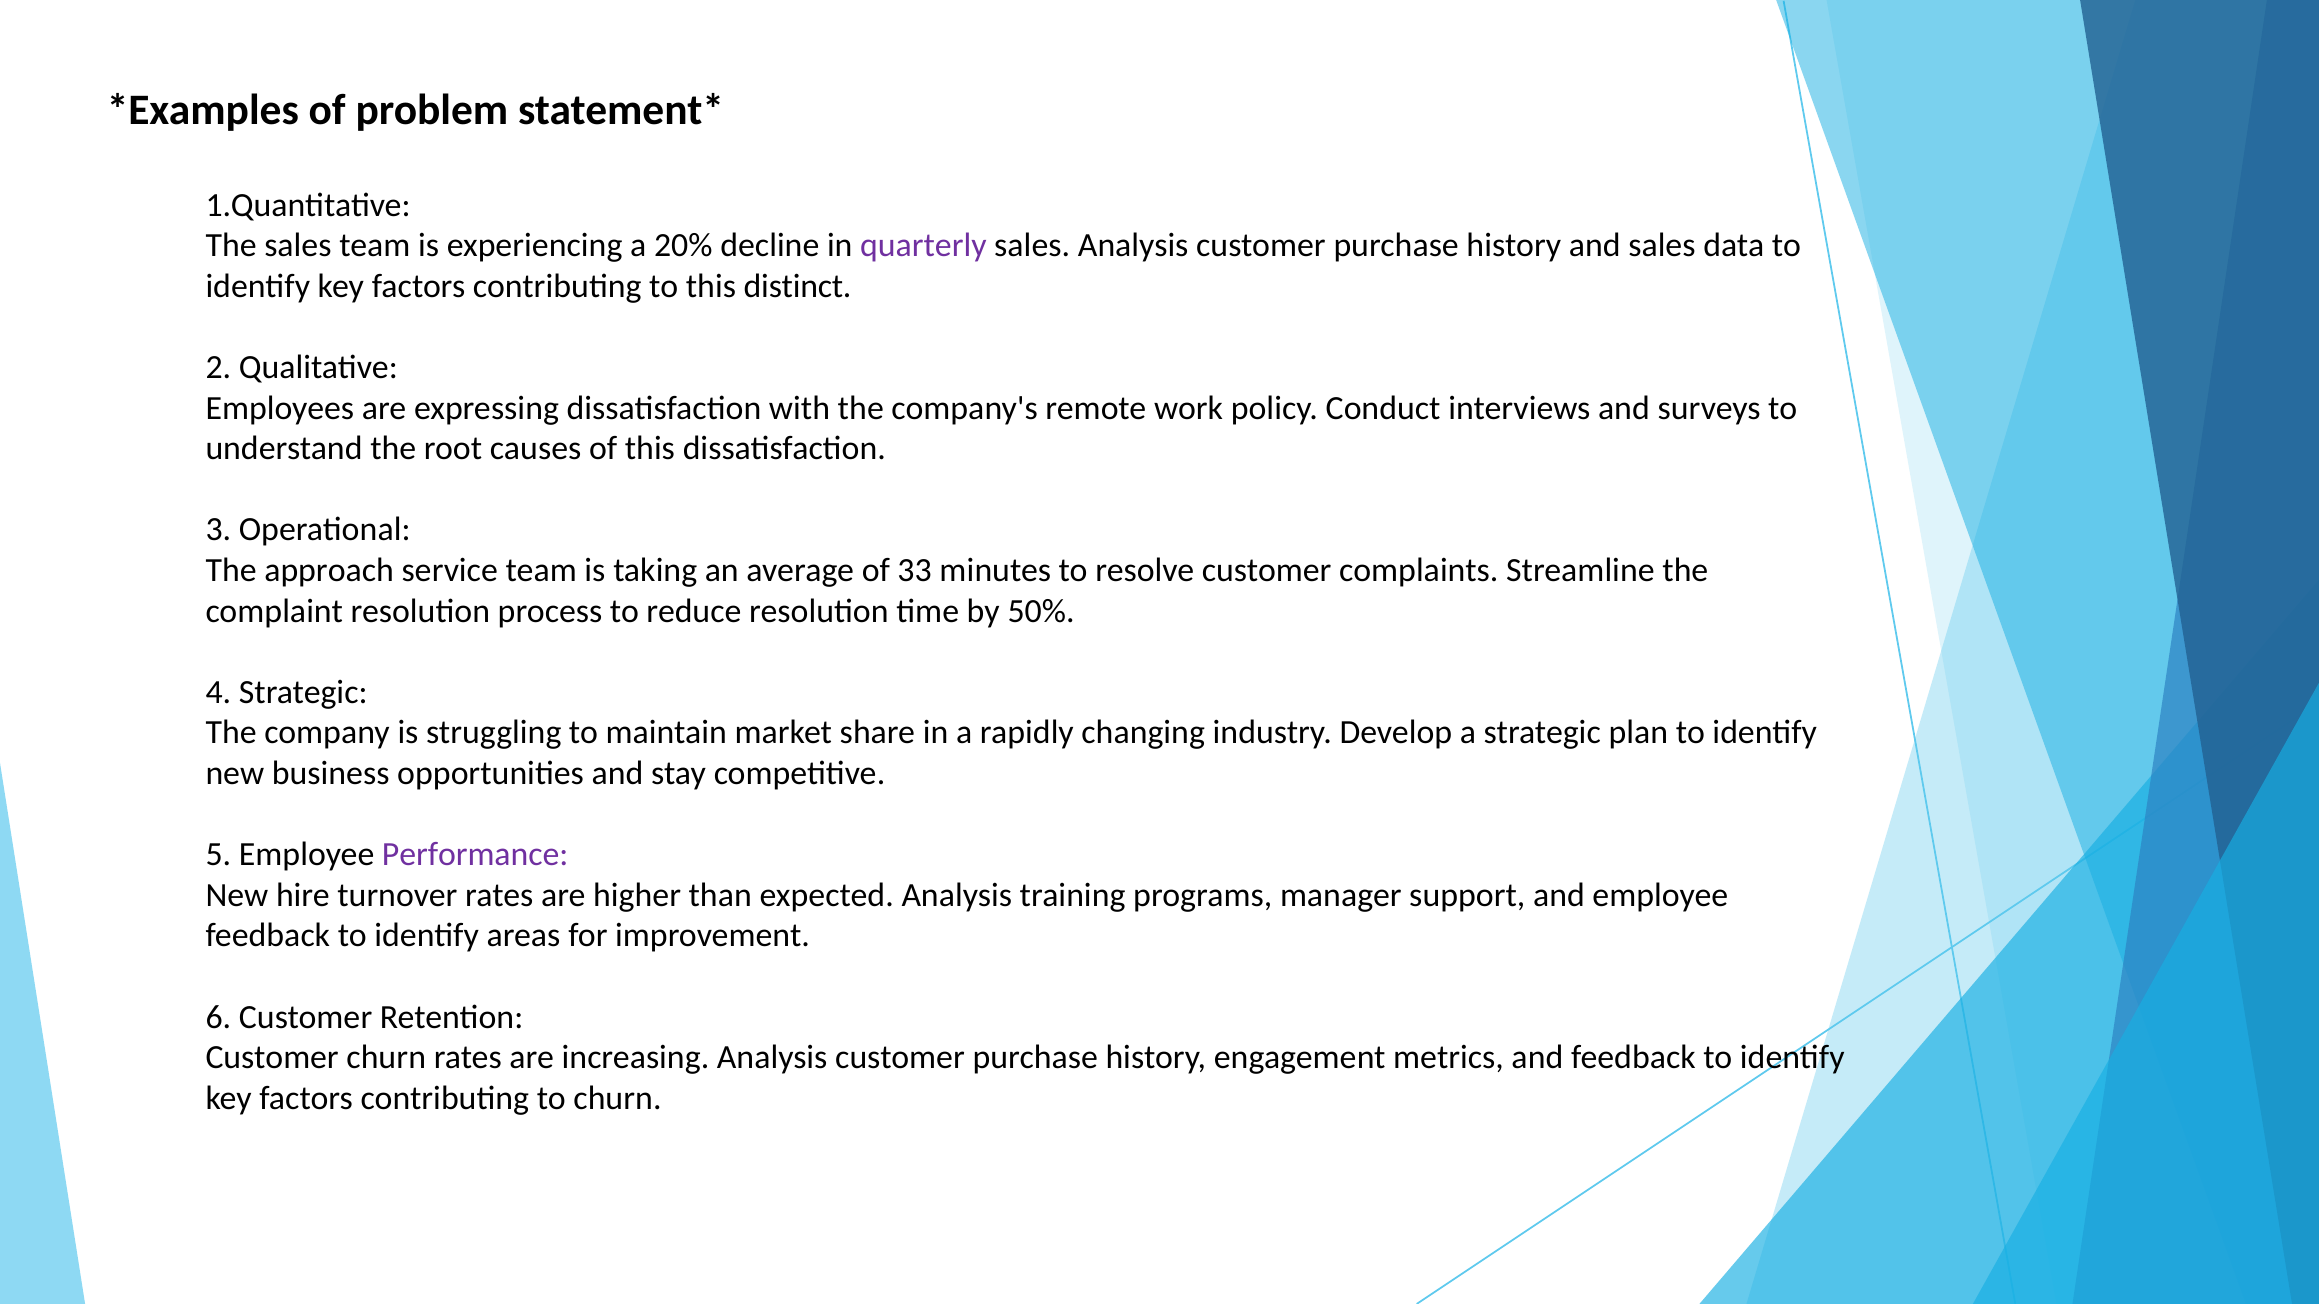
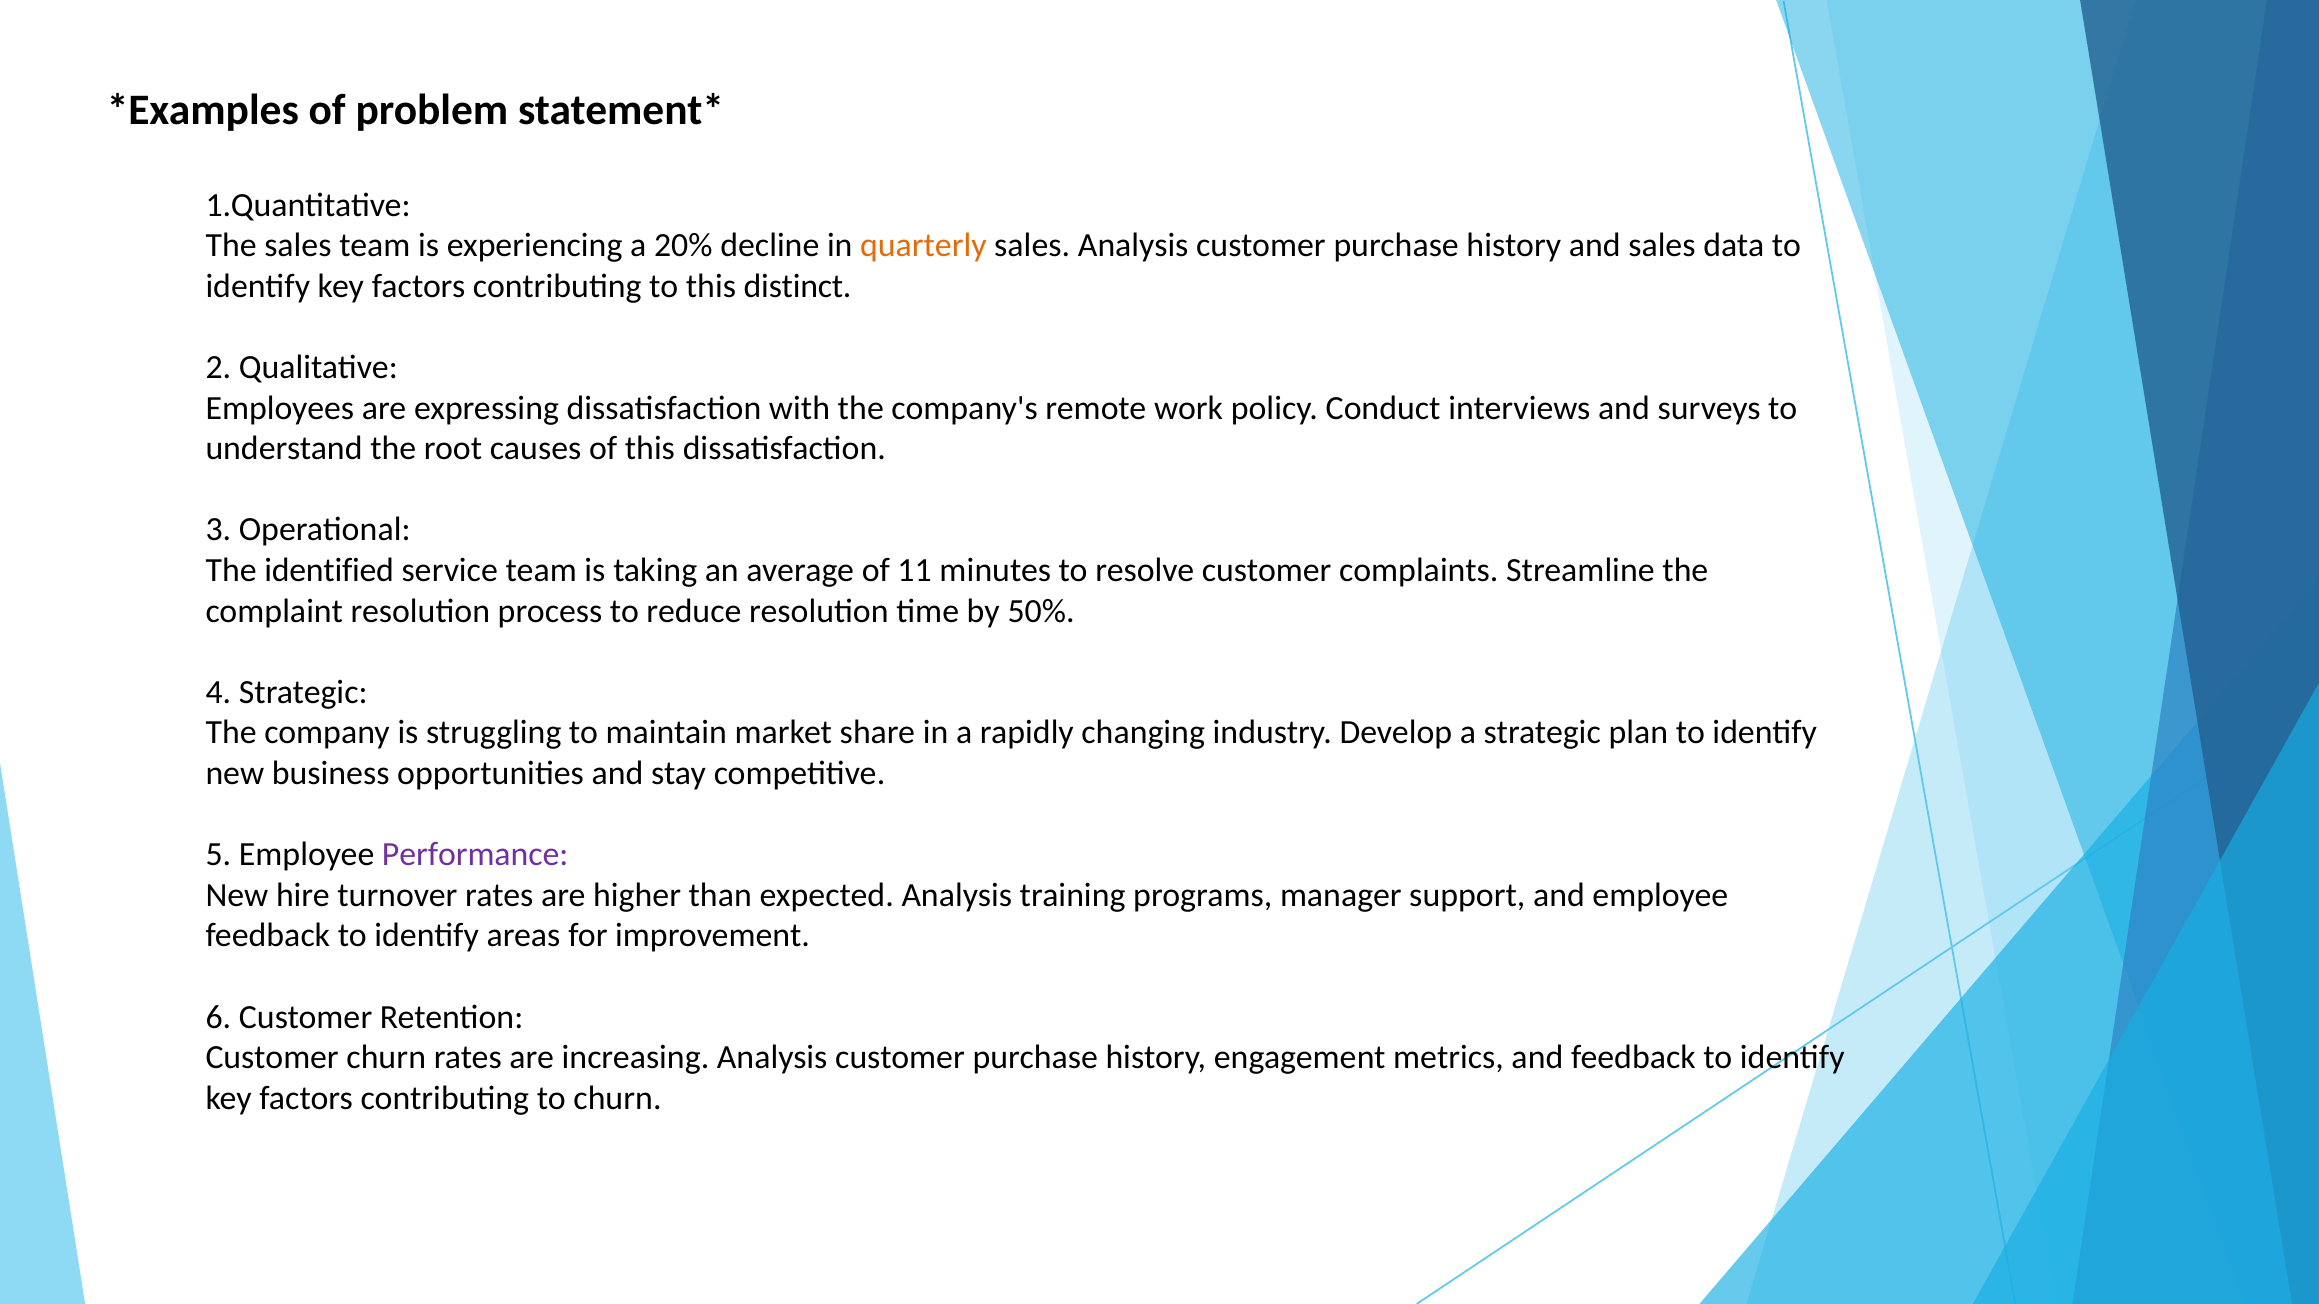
quarterly colour: purple -> orange (923, 246)
approach: approach -> identified (329, 571)
33: 33 -> 11 (915, 571)
